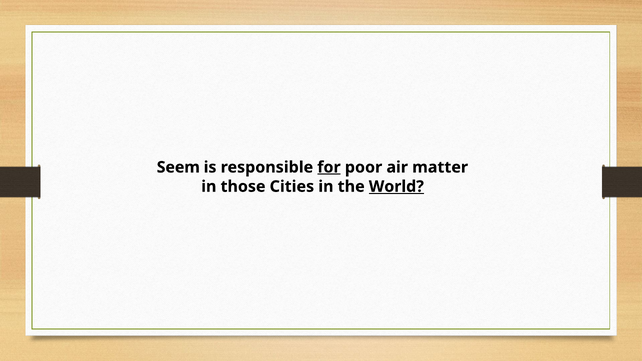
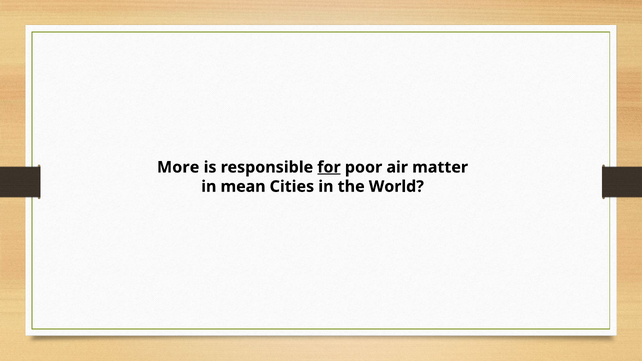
Seem: Seem -> More (178, 167)
those: those -> mean (243, 187)
World underline: present -> none (396, 187)
